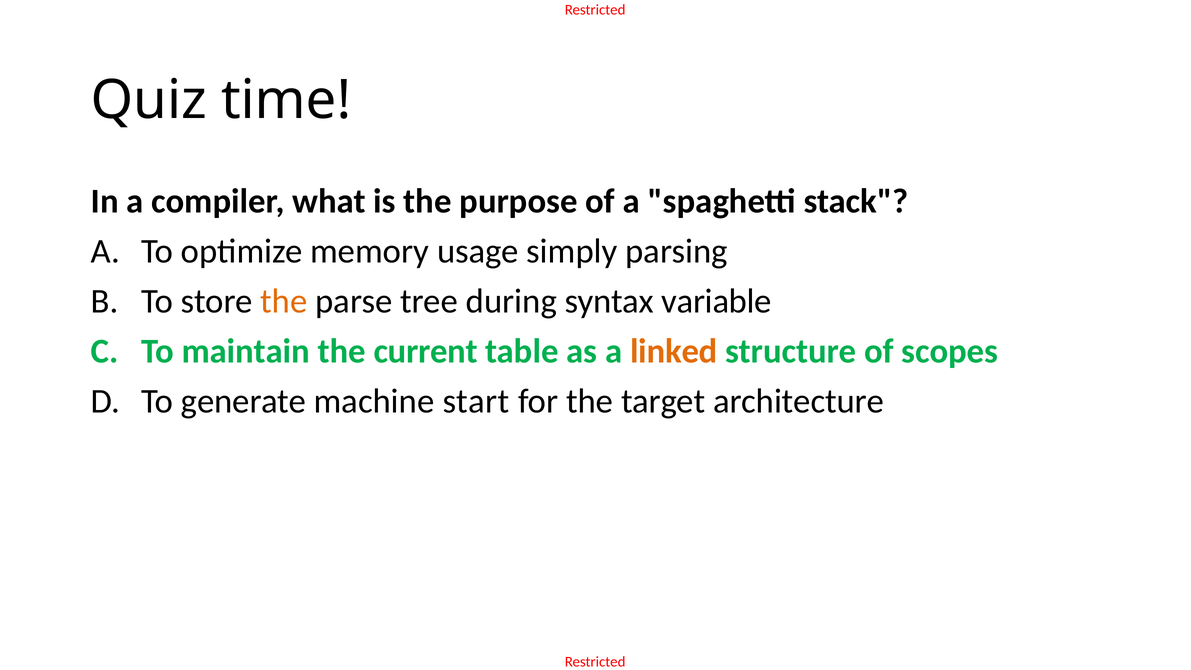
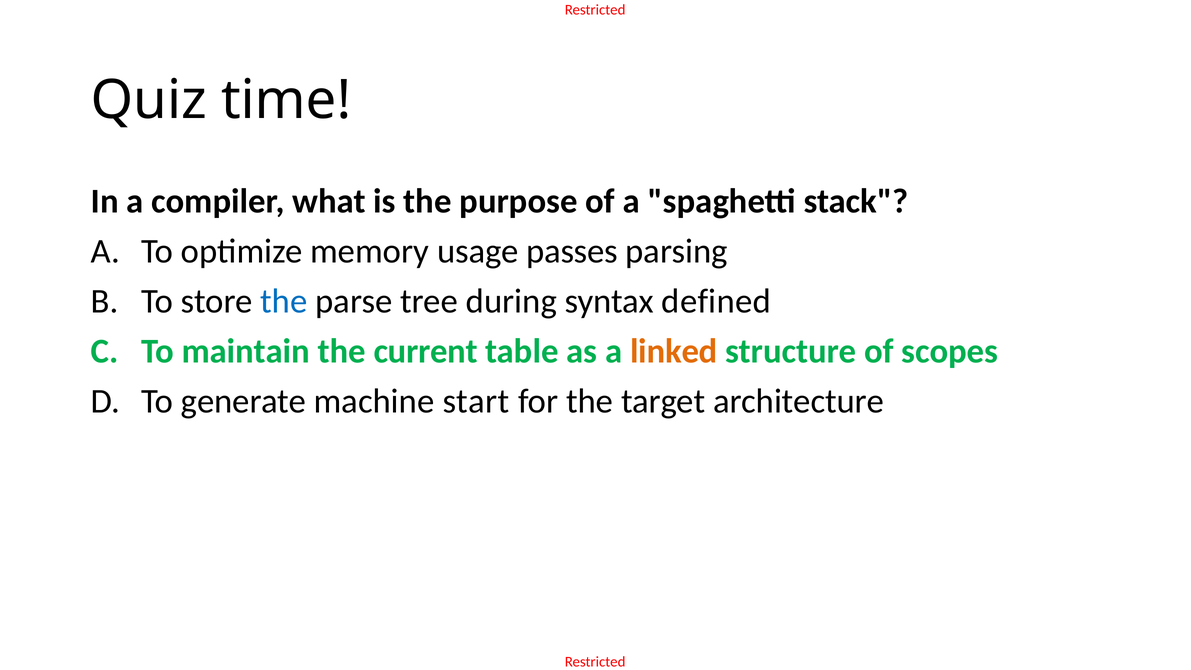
simply: simply -> passes (572, 251)
the colour: orange -> blue (284, 301)
variable: variable -> defined (716, 301)
